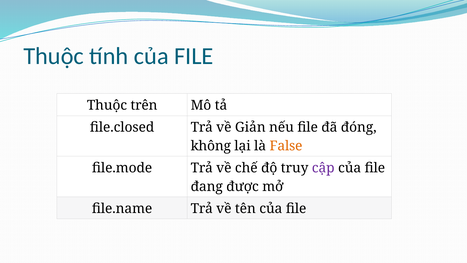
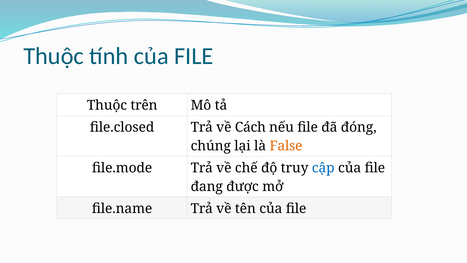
Giản: Giản -> Cách (250, 127)
không: không -> chúng (211, 146)
cập colour: purple -> blue (323, 168)
